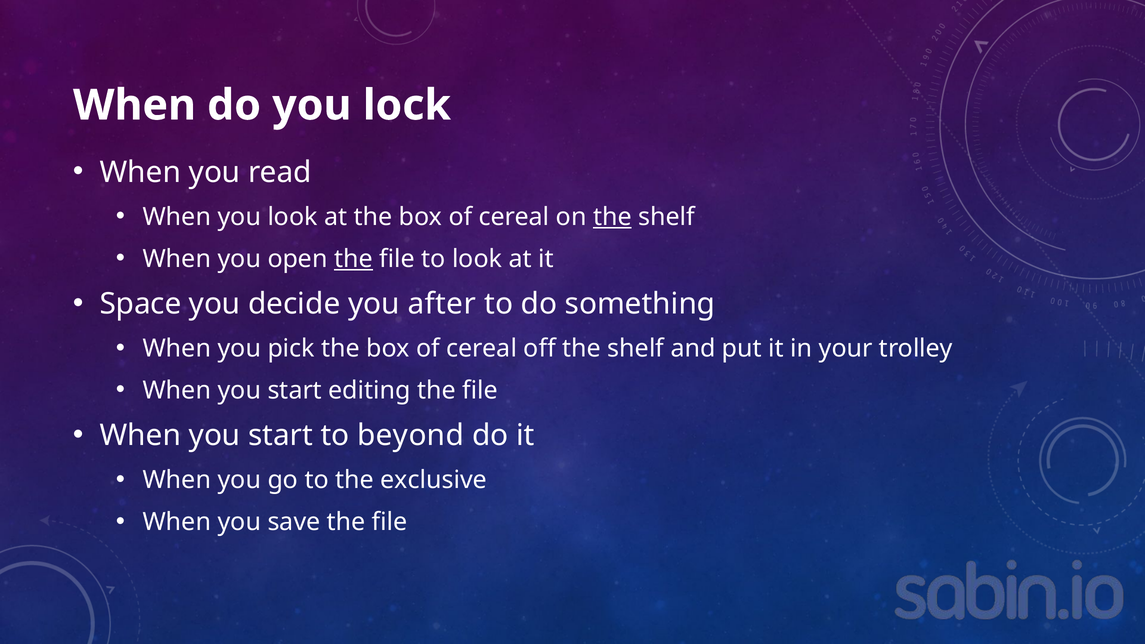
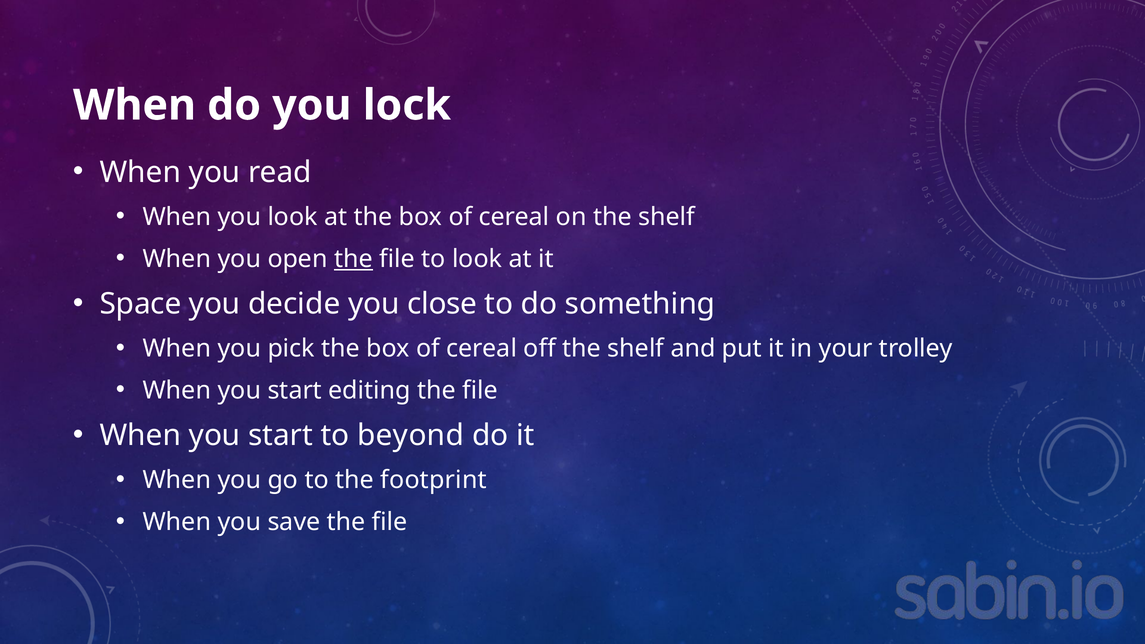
the underline: present -> none (612, 217)
after: after -> close (442, 304)
exclusive: exclusive -> footprint (434, 480)
